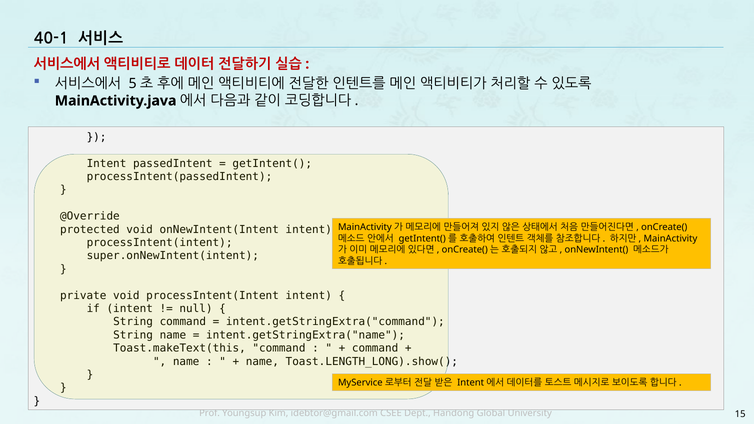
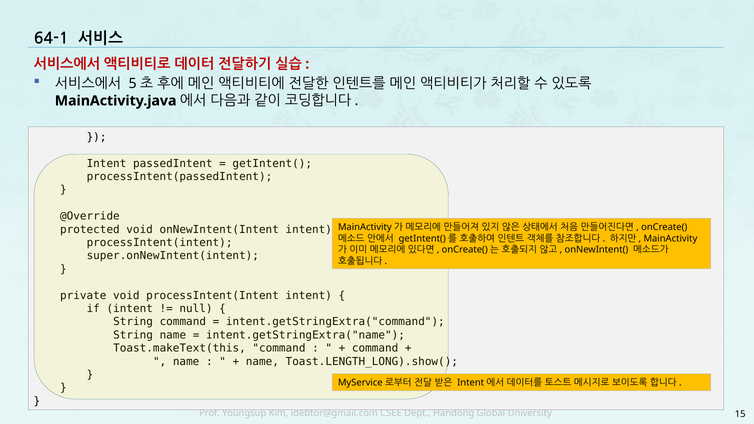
40-1: 40-1 -> 64-1 (51, 39)
